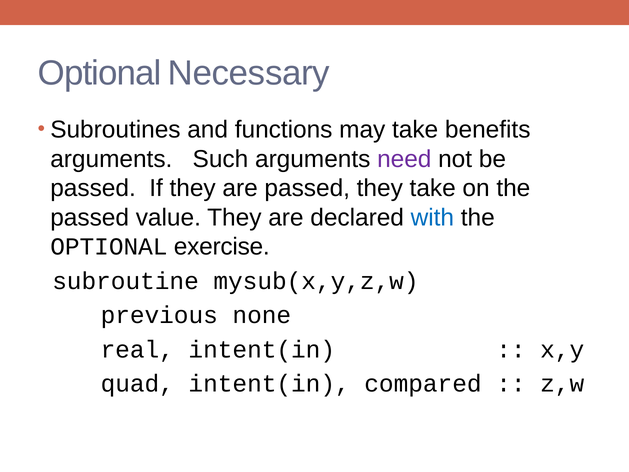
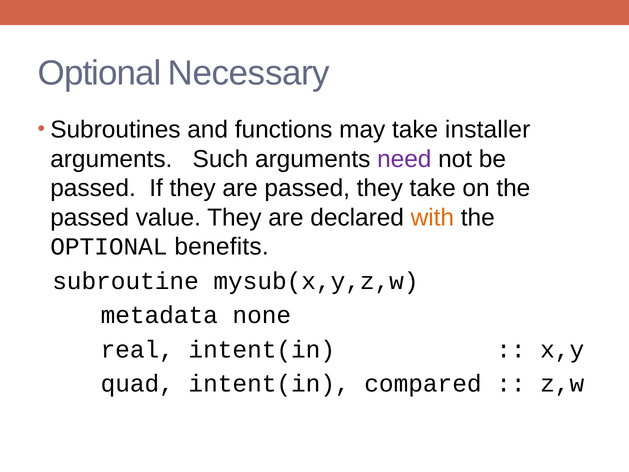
benefits: benefits -> installer (488, 130)
with colour: blue -> orange (432, 217)
exercise: exercise -> benefits (222, 247)
previous: previous -> metadata (159, 315)
